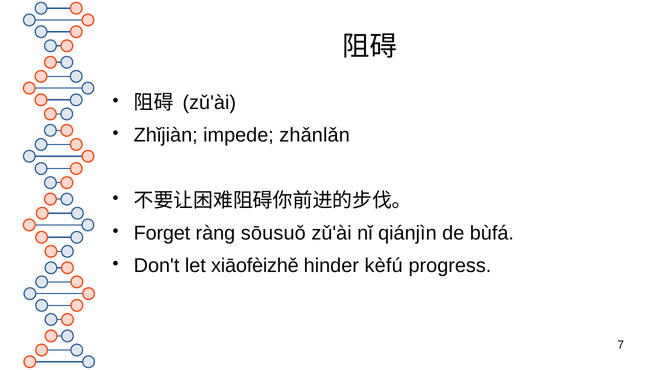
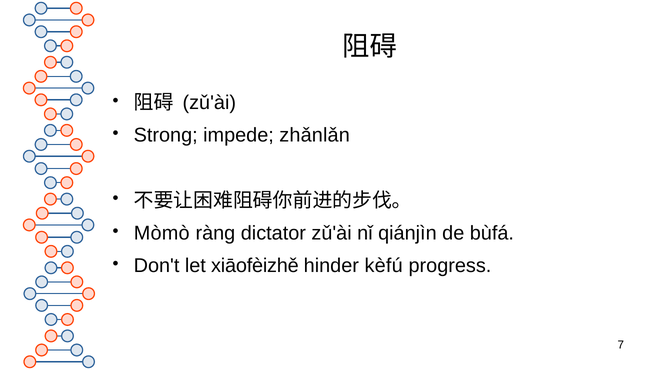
Zhǐjiàn: Zhǐjiàn -> Strong (166, 135)
Forget: Forget -> Mòmò (162, 233)
sōusuǒ: sōusuǒ -> dictator (273, 233)
